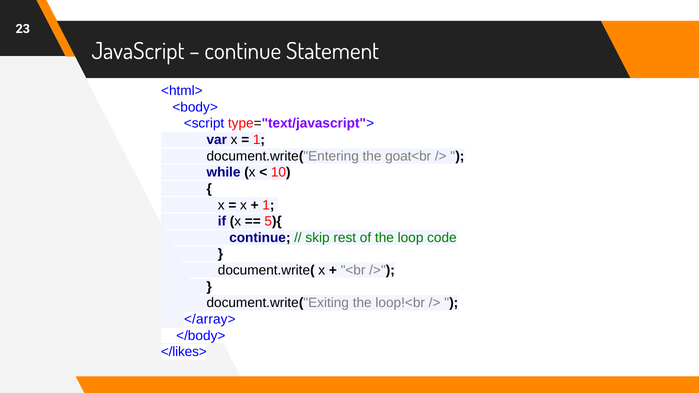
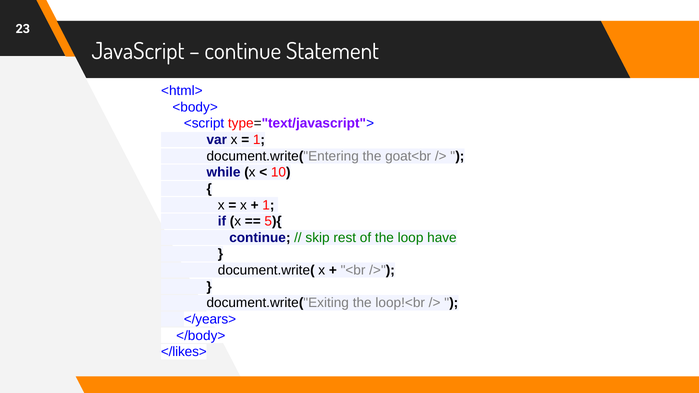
code: code -> have (442, 238)
</array>: </array> -> </years> (210, 319)
